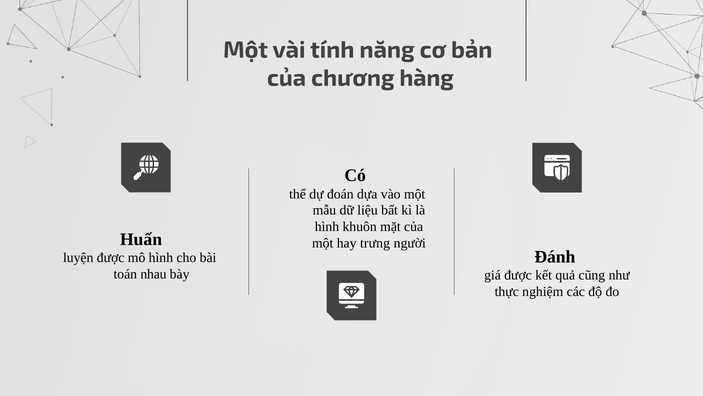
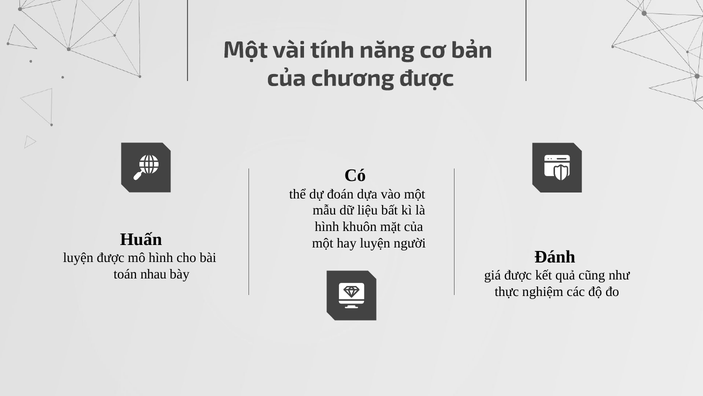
chương hàng: hàng -> được (427, 78)
hay trưng: trưng -> luyện (375, 243)
